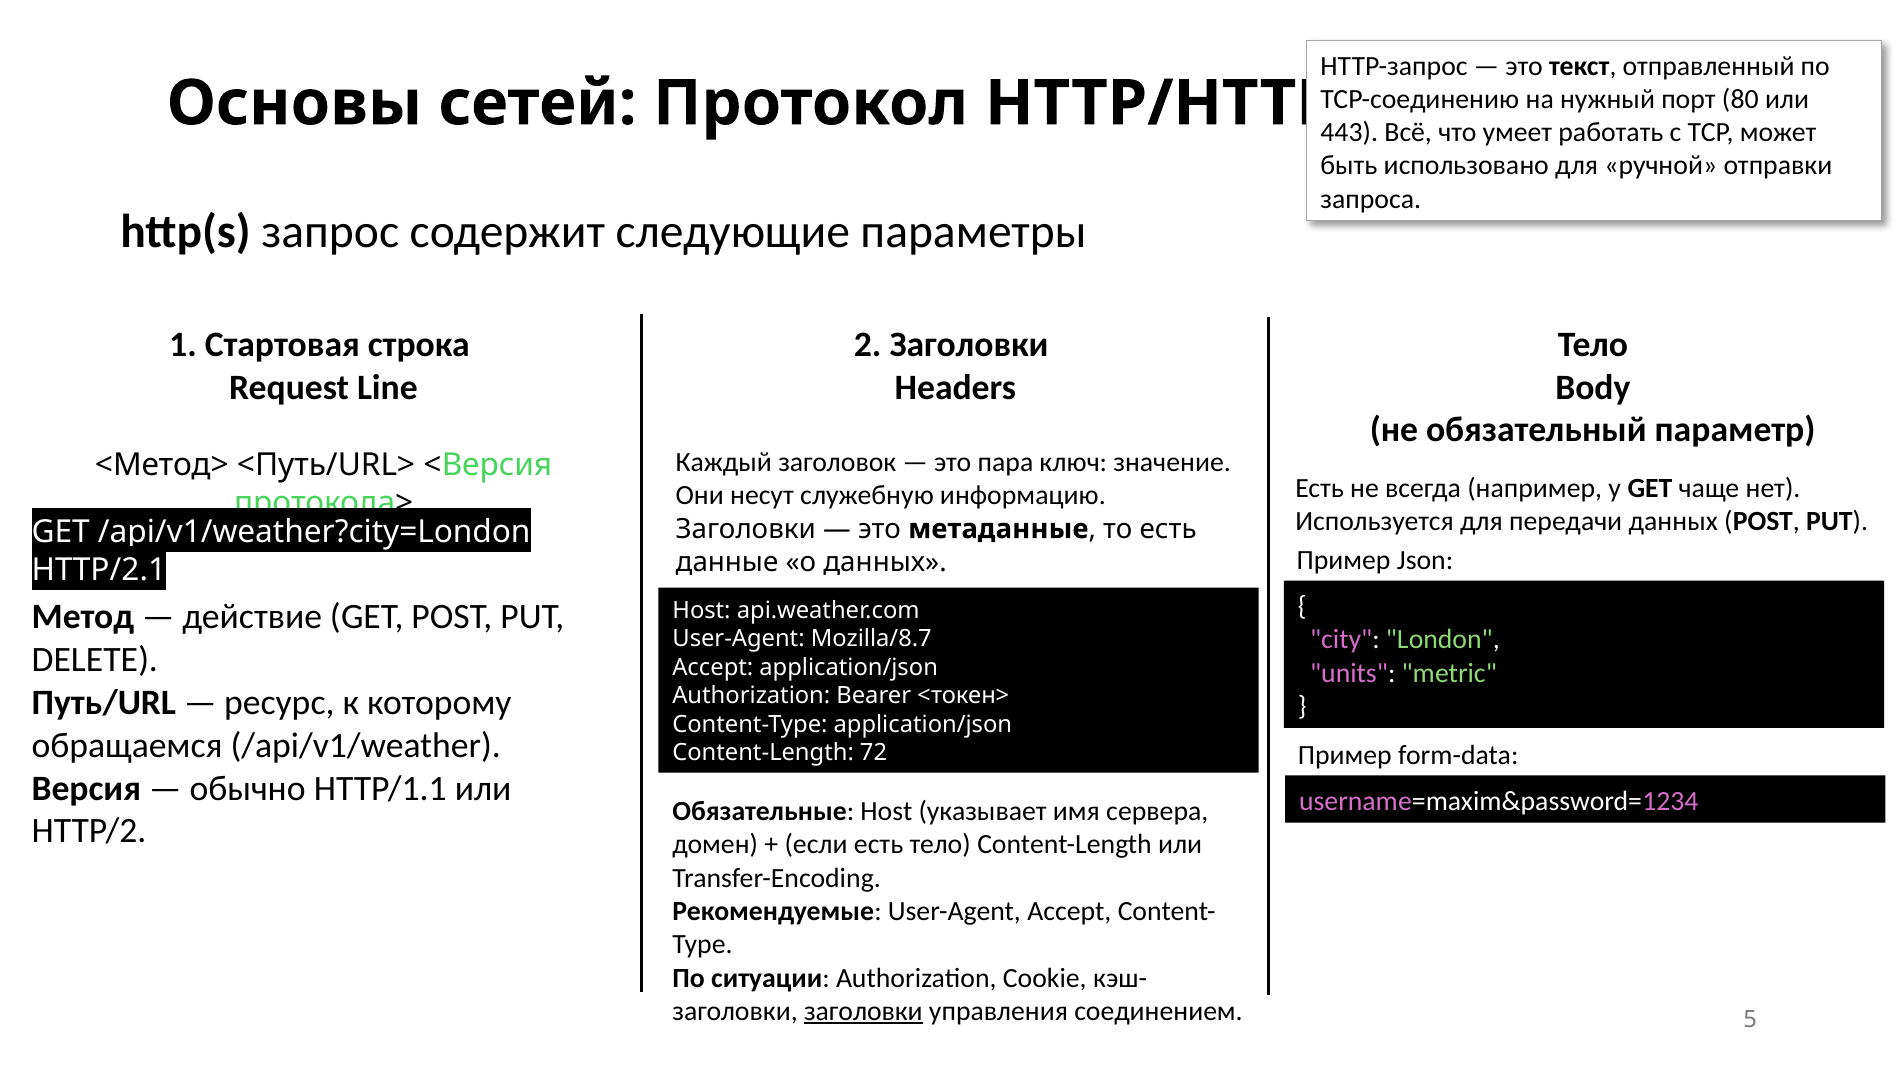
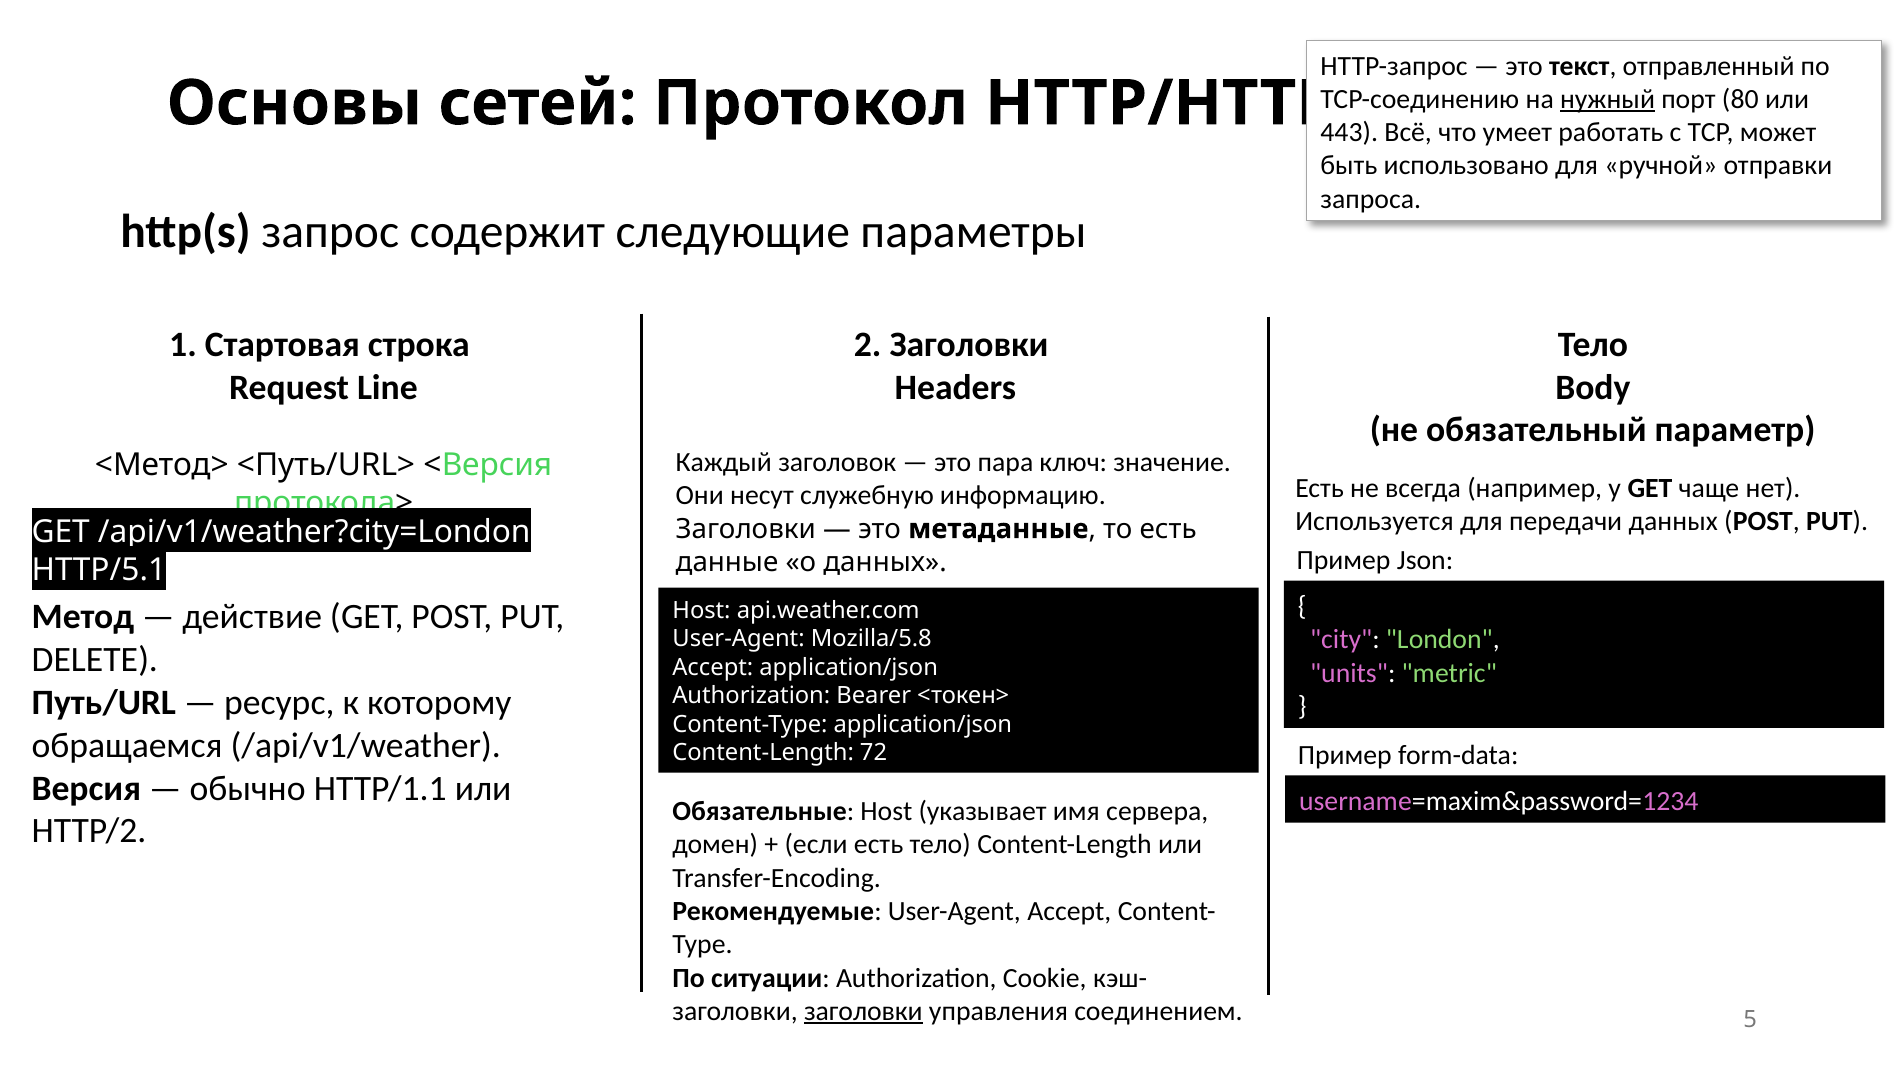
нужный underline: none -> present (1608, 99)
HTTP/2.1: HTTP/2.1 -> HTTP/5.1 (99, 570)
Mozilla/8.7: Mozilla/8.7 -> Mozilla/5.8 (871, 639)
